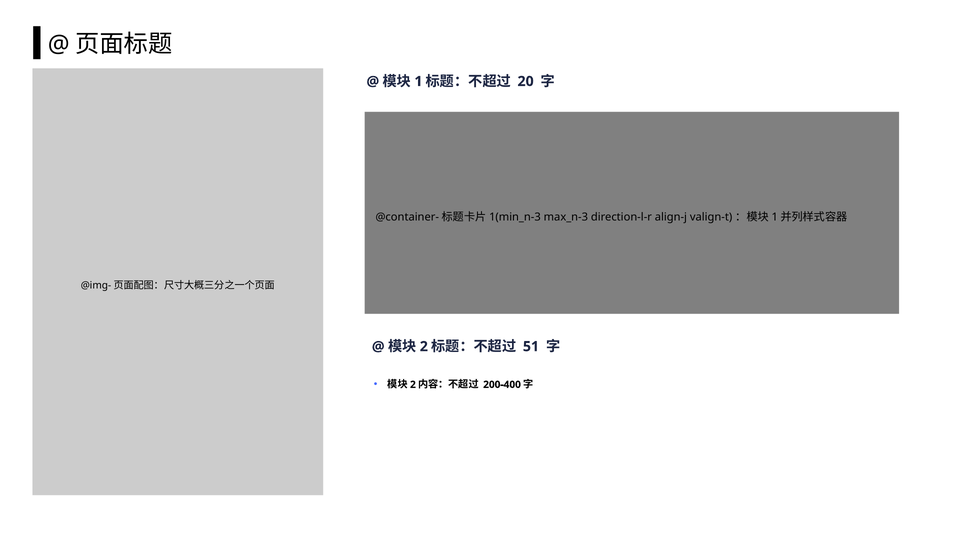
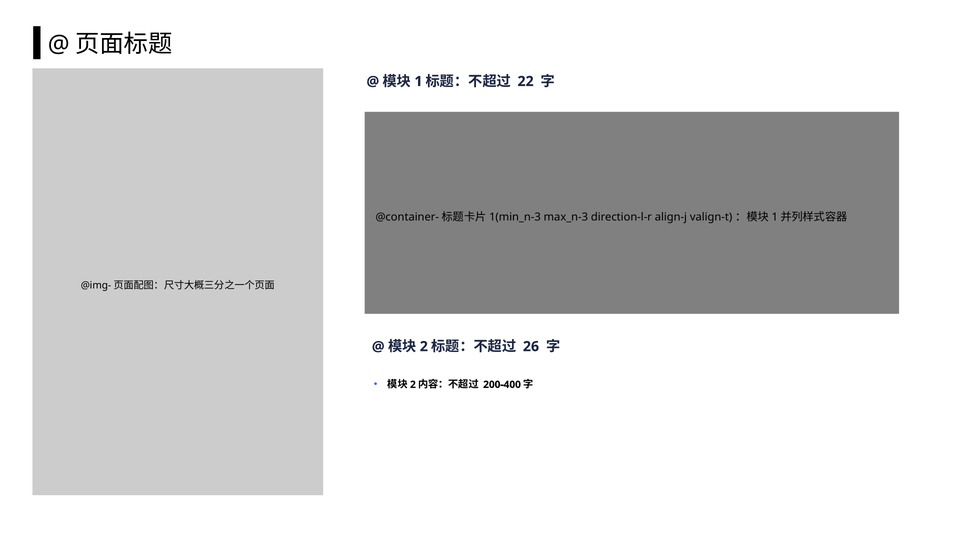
20: 20 -> 22 (526, 81)
51: 51 -> 26 (531, 347)
